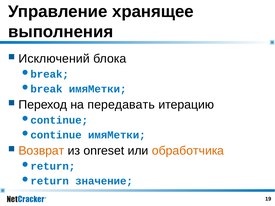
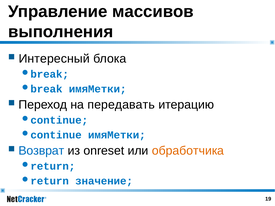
хранящее: хранящее -> массивов (153, 12)
Исключений: Исключений -> Интересный (54, 59)
Возврат colour: orange -> blue (41, 151)
